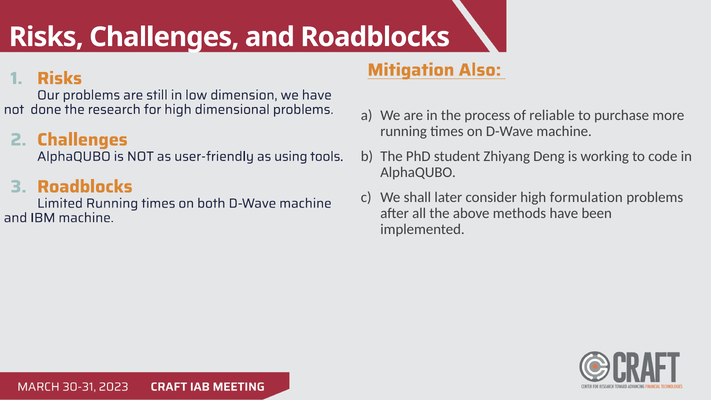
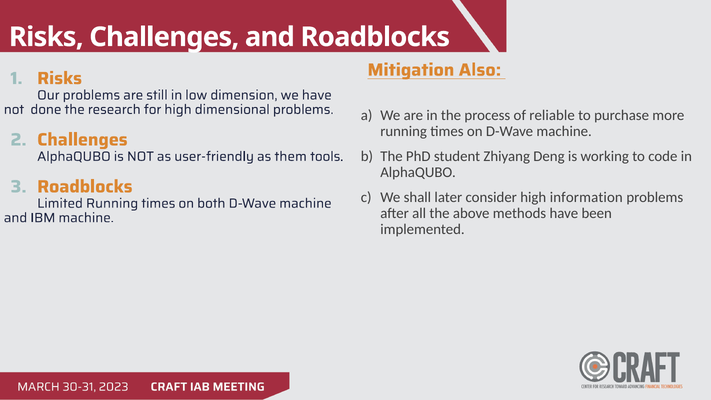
using: using -> them (291, 156)
formulation: formulation -> information (586, 197)
